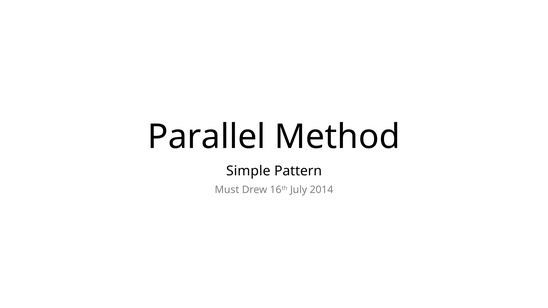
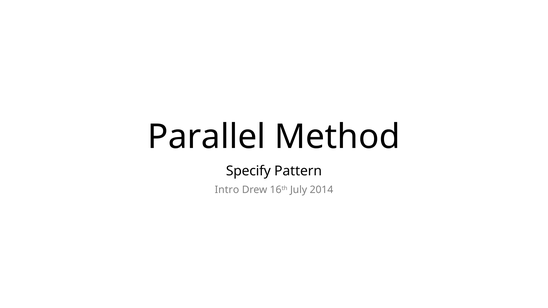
Simple: Simple -> Specify (248, 171)
Must: Must -> Intro (227, 190)
